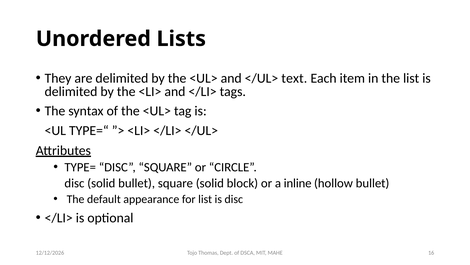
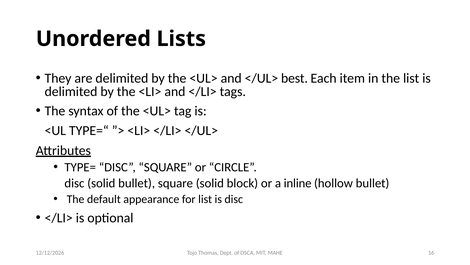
text: text -> best (294, 78)
